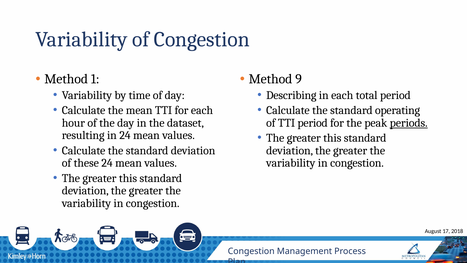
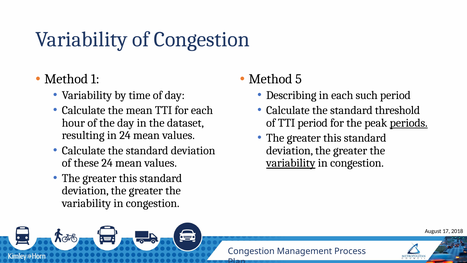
9: 9 -> 5 (298, 79)
total: total -> such (367, 95)
operating: operating -> threshold (397, 110)
variability underline: none -> present (291, 163)
